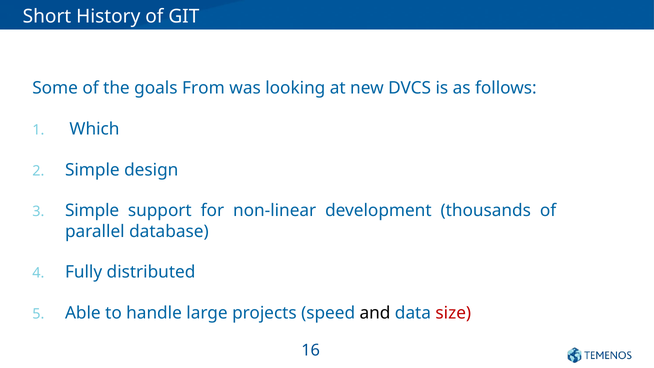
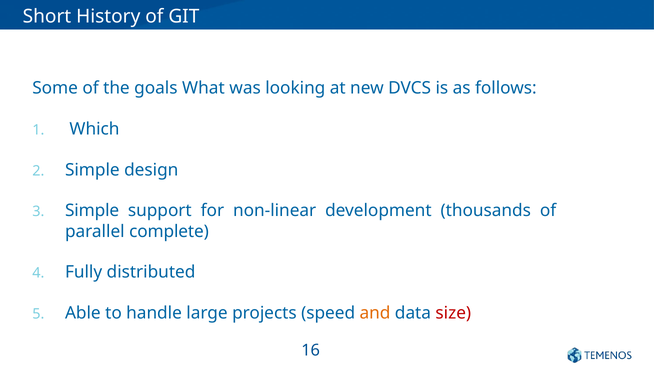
From: From -> What (203, 88)
database: database -> complete (169, 231)
and colour: black -> orange (375, 313)
